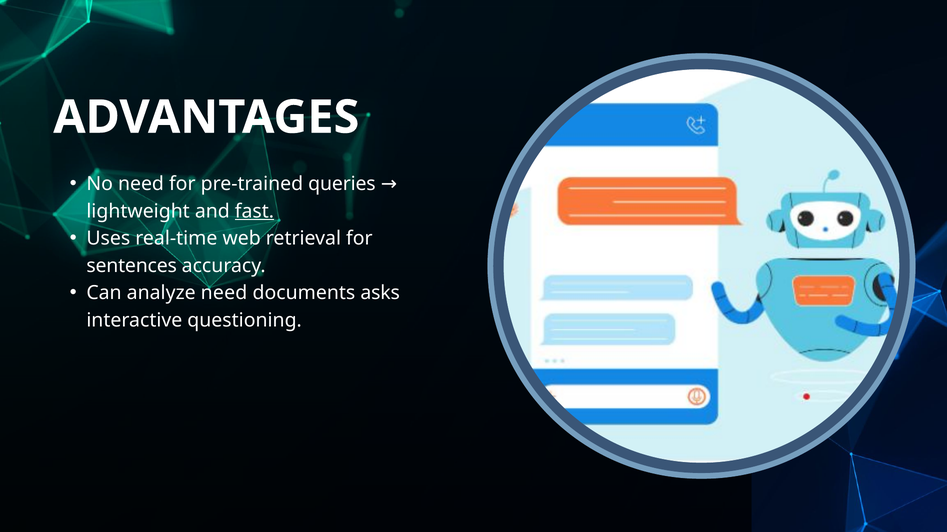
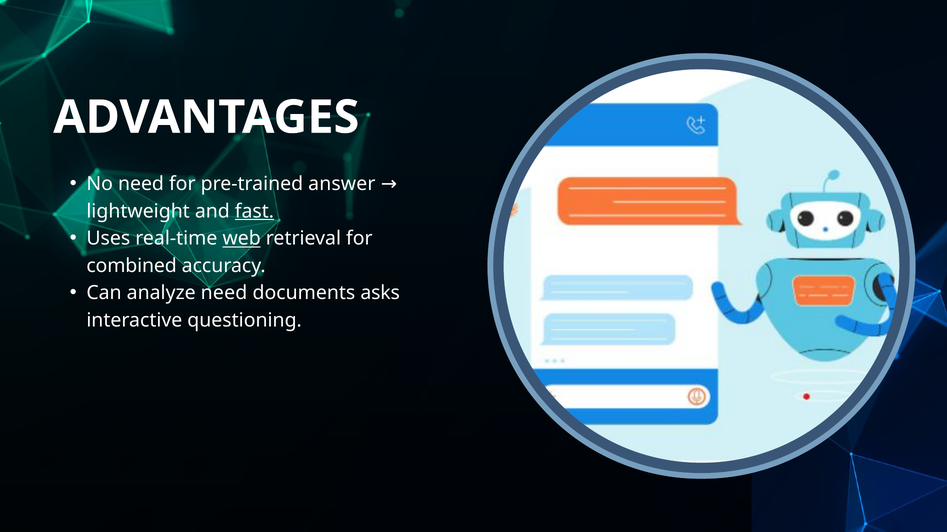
queries: queries -> answer (342, 184)
web underline: none -> present (242, 239)
sentences: sentences -> combined (132, 266)
